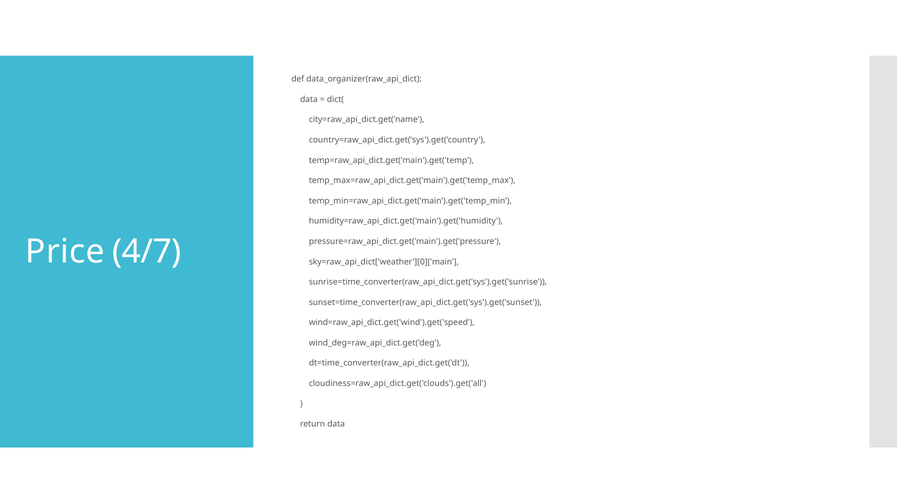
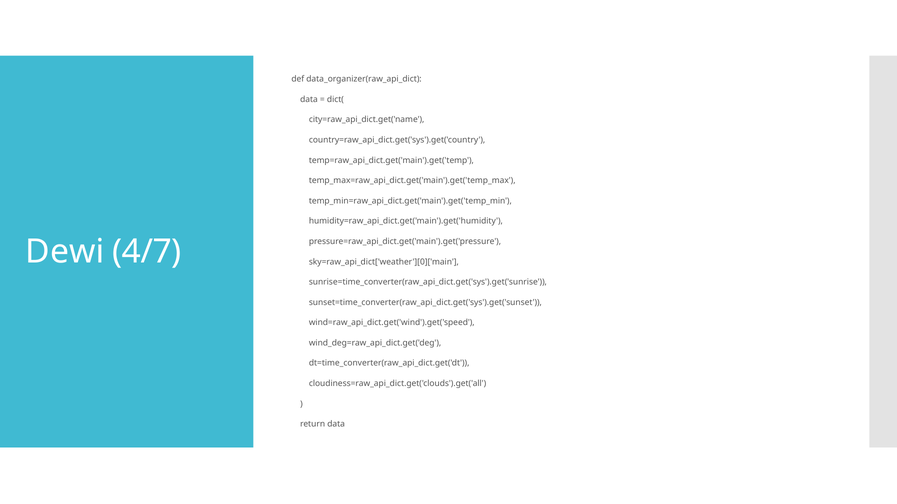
Price: Price -> Dewi (65, 252)
